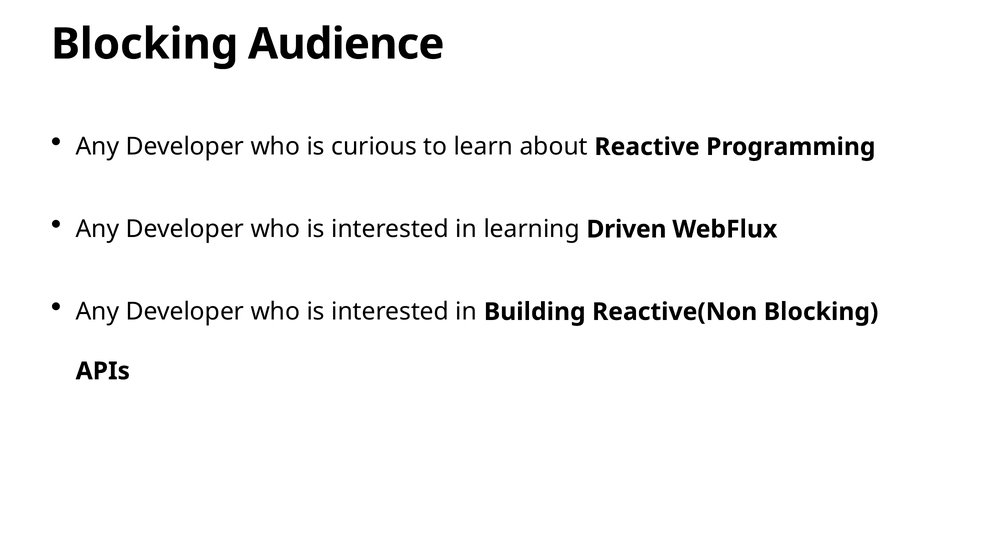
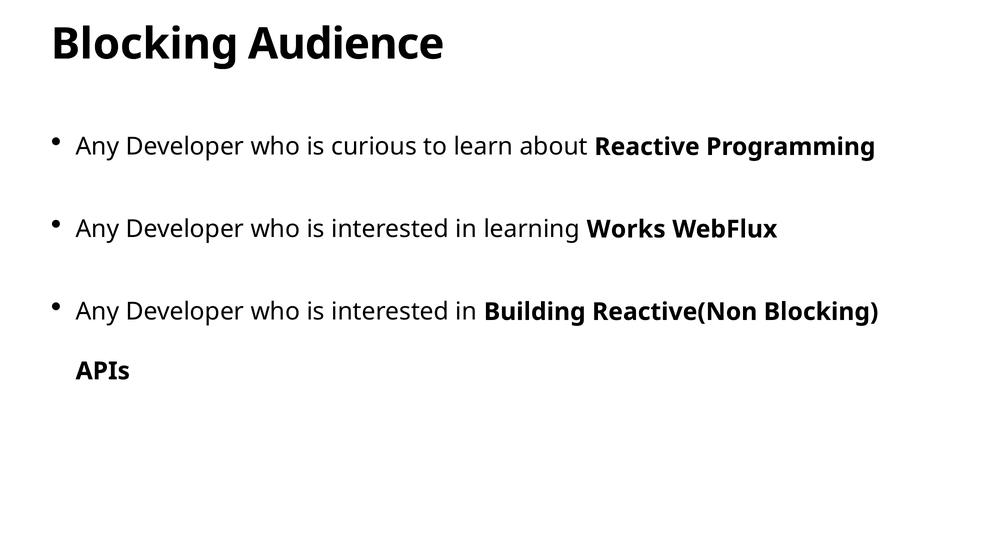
Driven: Driven -> Works (626, 229)
